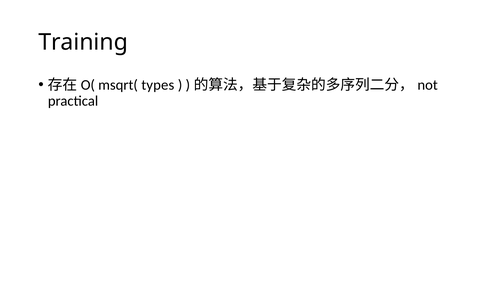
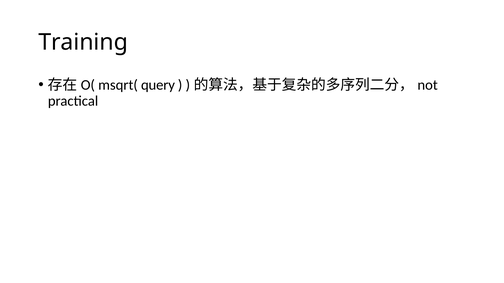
types: types -> query (158, 85)
